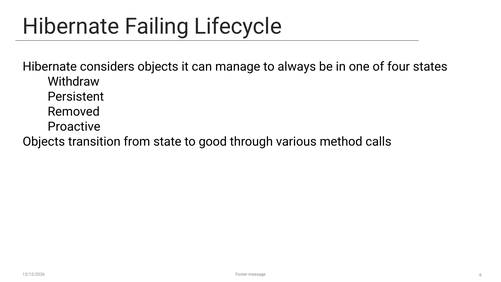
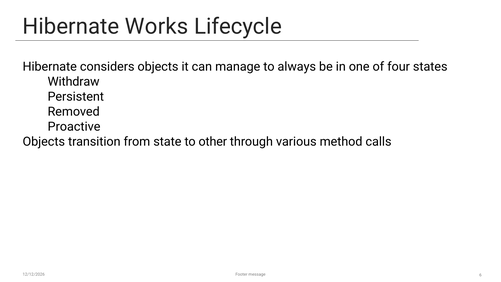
Failing: Failing -> Works (157, 26)
good: good -> other (213, 142)
